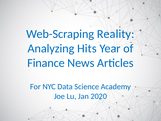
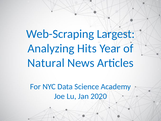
Reality: Reality -> Largest (116, 34)
Finance: Finance -> Natural (46, 63)
